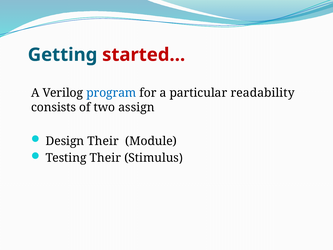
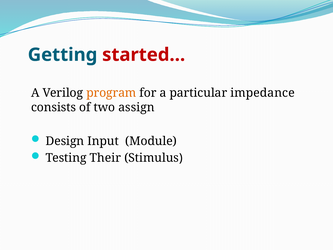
program colour: blue -> orange (111, 93)
readability: readability -> impedance (263, 93)
Design Their: Their -> Input (103, 141)
